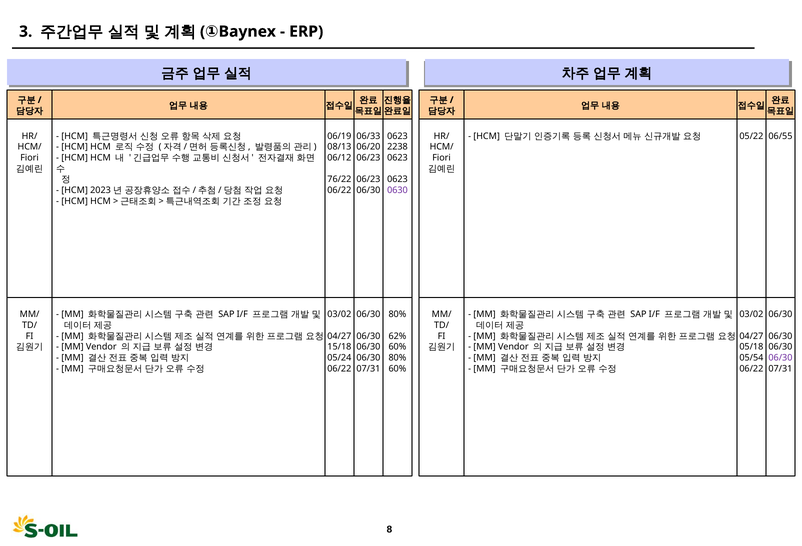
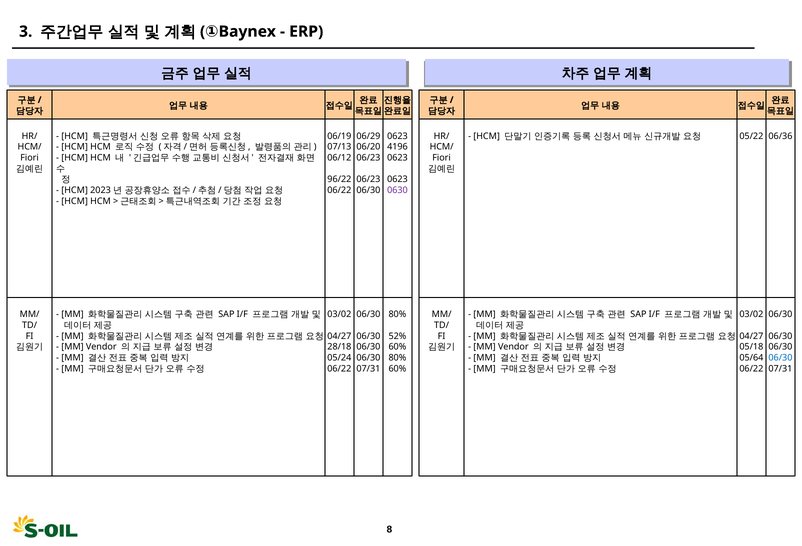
06/33: 06/33 -> 06/29 (368, 136)
06/55: 06/55 -> 06/36 (780, 136)
08/13: 08/13 -> 07/13 (339, 147)
2238: 2238 -> 4196 (397, 147)
76/22: 76/22 -> 96/22 (339, 180)
62%: 62% -> 52% (397, 336)
15/18: 15/18 -> 28/18 (339, 347)
05/54: 05/54 -> 05/64 (751, 358)
06/30 colour: purple -> blue (780, 358)
